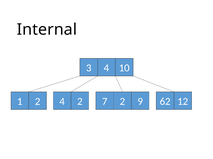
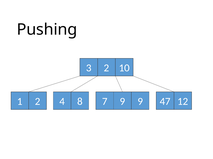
Internal: Internal -> Pushing (47, 30)
3 4: 4 -> 2 (106, 68)
4 2: 2 -> 8 (80, 102)
7 2: 2 -> 9 (122, 102)
62: 62 -> 47 (165, 102)
